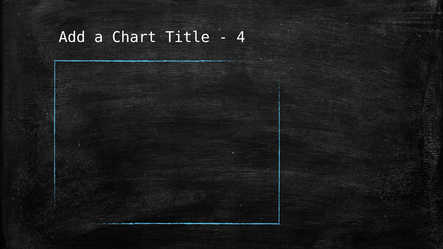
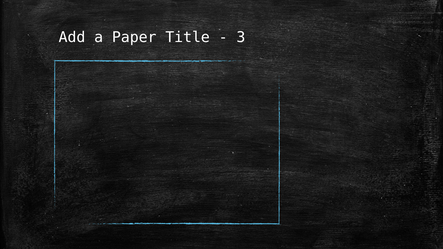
Chart: Chart -> Paper (134, 37)
4: 4 -> 3 (241, 37)
